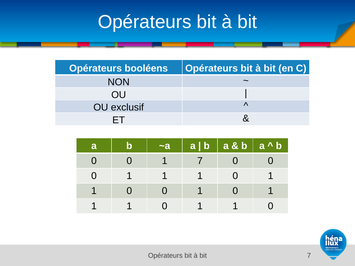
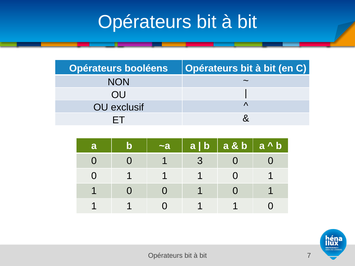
1 7: 7 -> 3 (200, 161)
